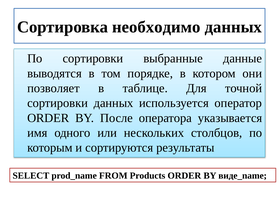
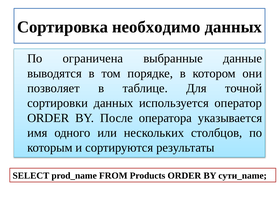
По сортировки: сортировки -> ограничена (93, 59)
виде_name: виде_name -> сути_name (243, 176)
